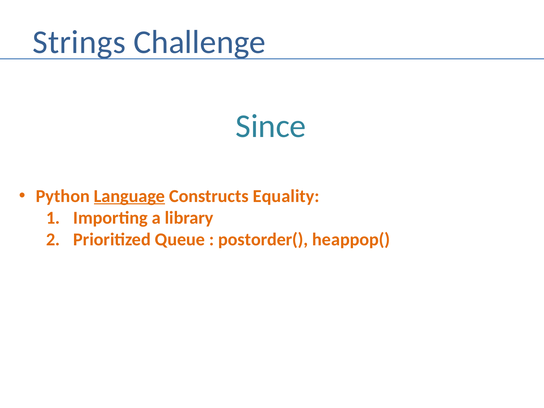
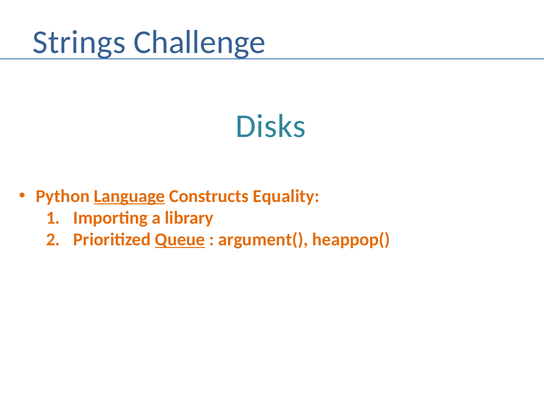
Since: Since -> Disks (271, 126)
Queue underline: none -> present (180, 240)
postorder(: postorder( -> argument( (263, 240)
